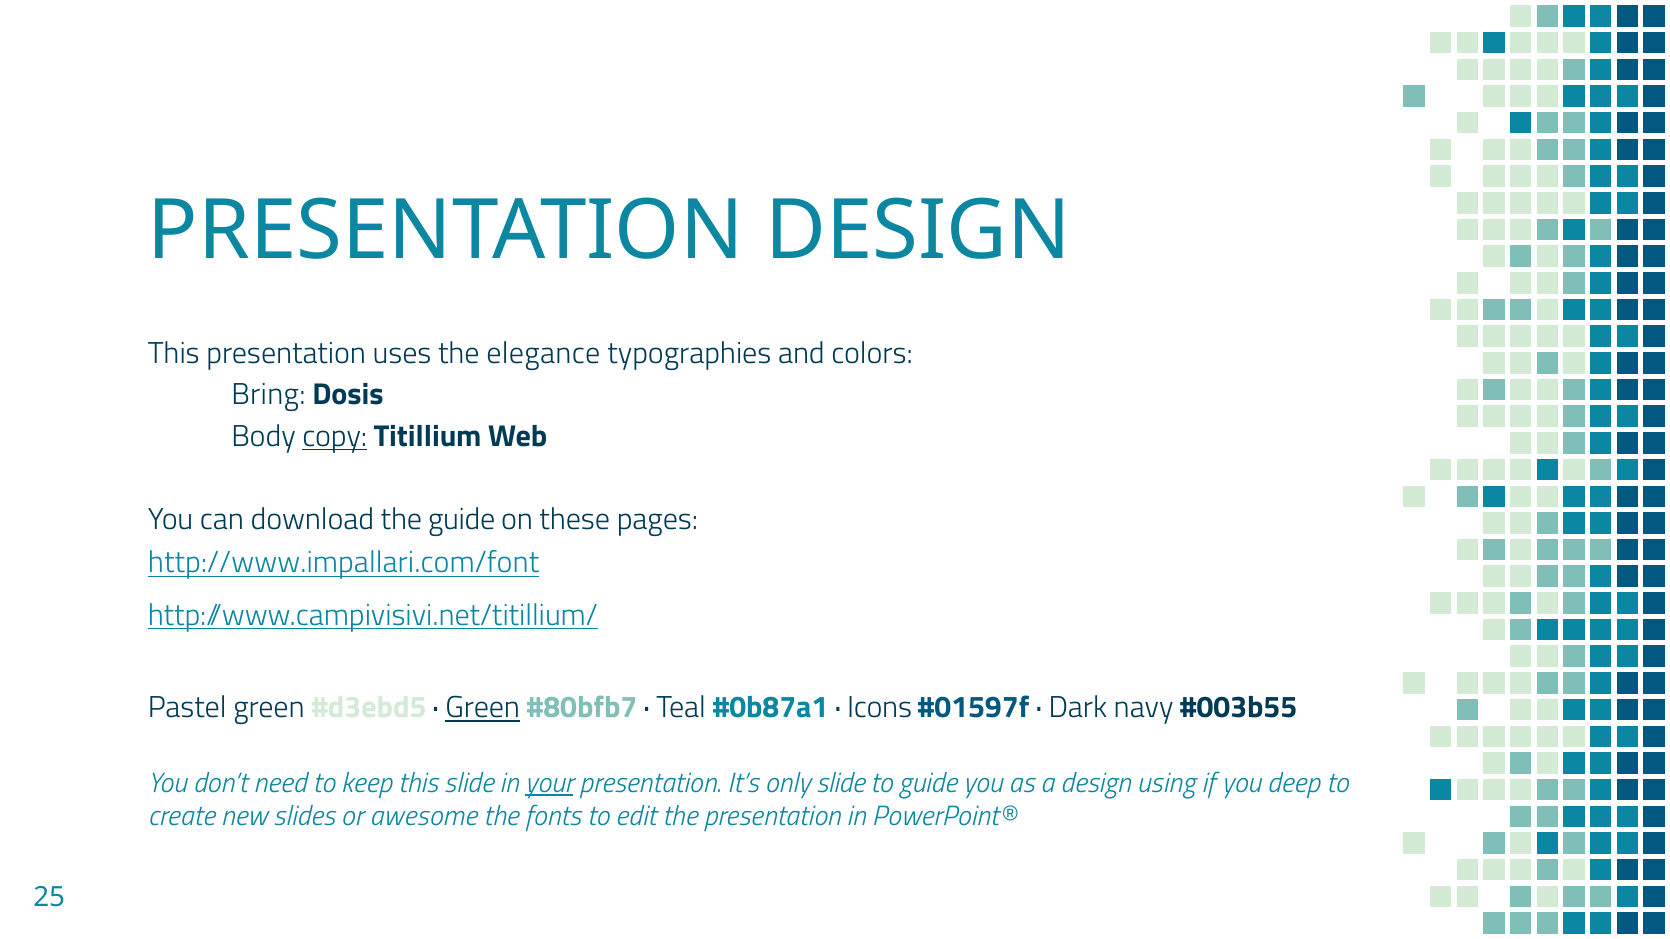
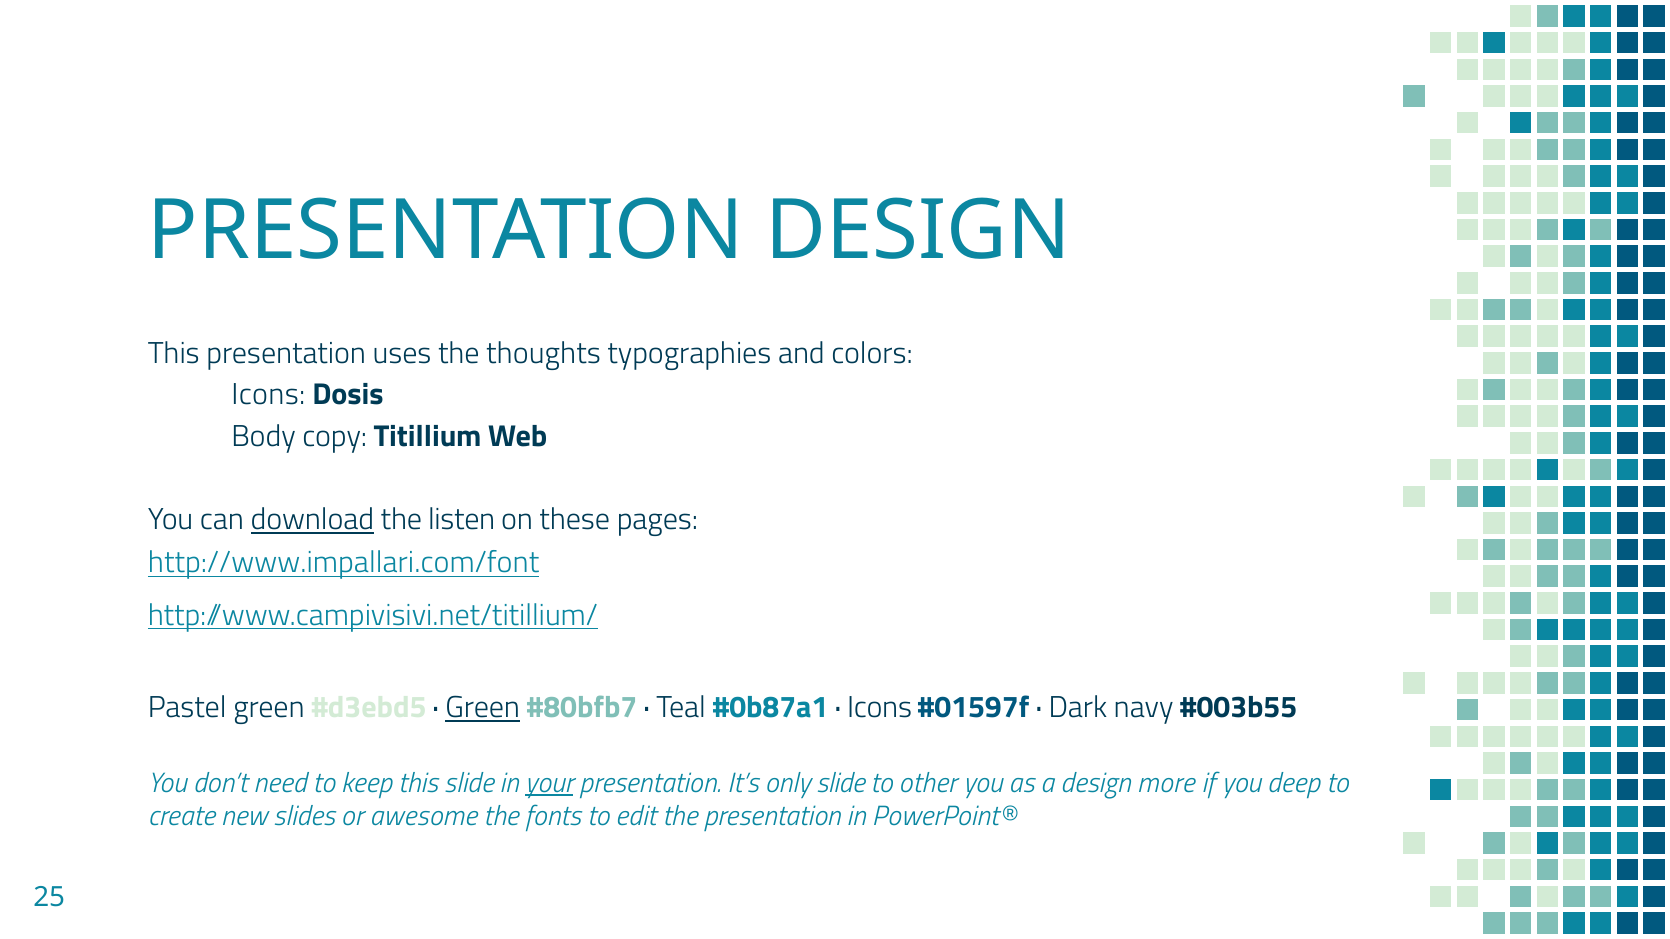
elegance: elegance -> thoughts (543, 353)
Bring: Bring -> Icons (268, 395)
copy underline: present -> none (335, 437)
download underline: none -> present (312, 520)
the guide: guide -> listen (462, 520)
to guide: guide -> other (928, 783)
using: using -> more (1166, 783)
